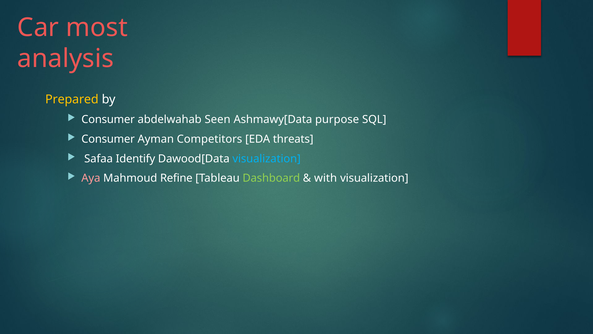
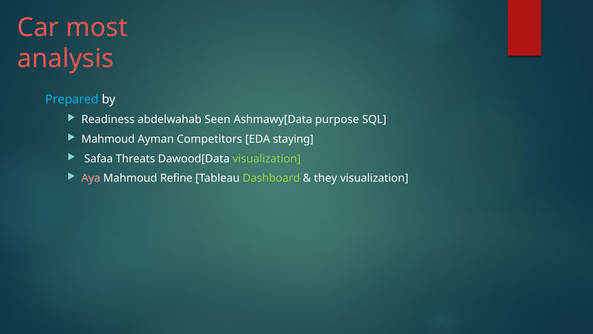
Prepared colour: yellow -> light blue (72, 99)
Consumer: Consumer -> Readiness (108, 119)
Consumer: Consumer -> Mahmoud (108, 139)
threats: threats -> staying (293, 139)
Identify: Identify -> Threats (135, 159)
visualization colour: light blue -> light green (267, 159)
with: with -> they (326, 178)
